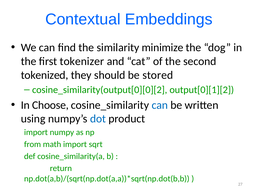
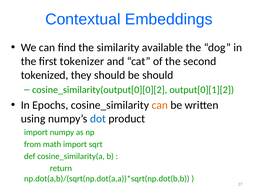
minimize: minimize -> available (163, 48)
be stored: stored -> should (158, 75)
Choose: Choose -> Epochs (50, 105)
can colour: blue -> orange (160, 105)
